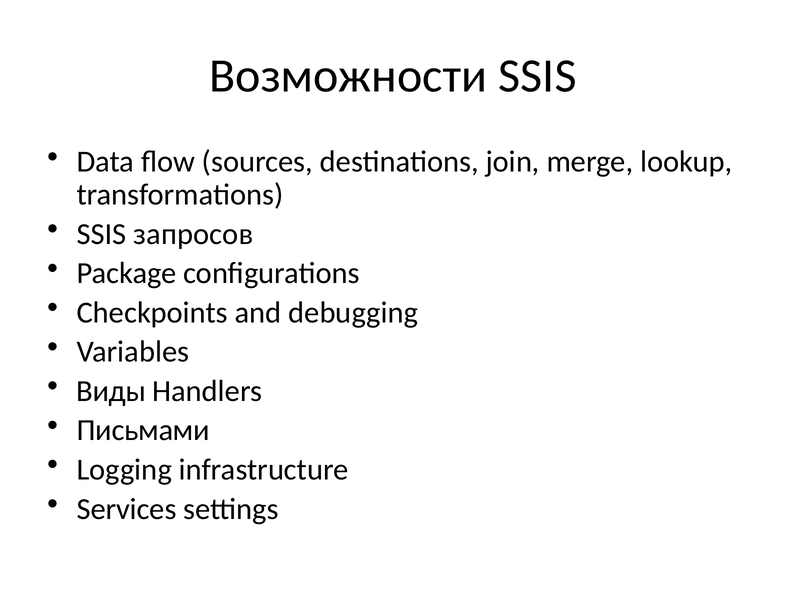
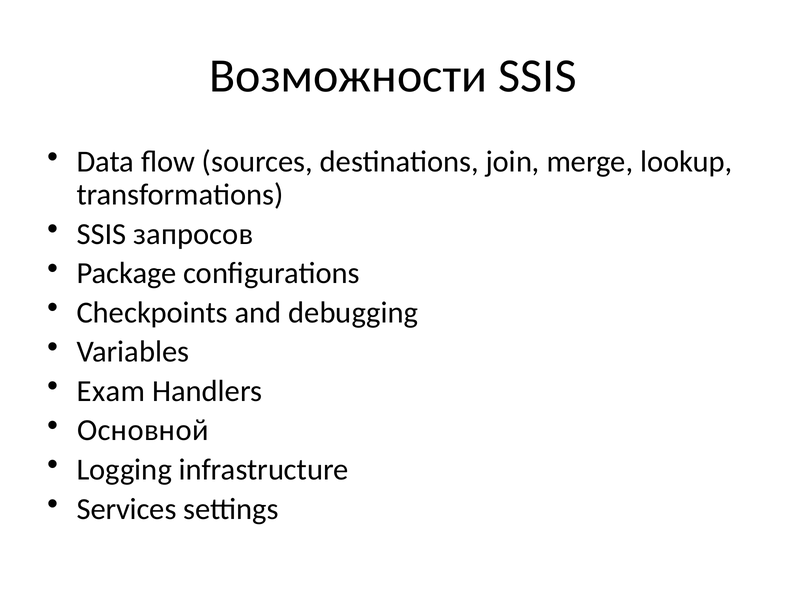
Виды: Виды -> Exam (111, 391)
Письмами: Письмами -> Основной (143, 431)
